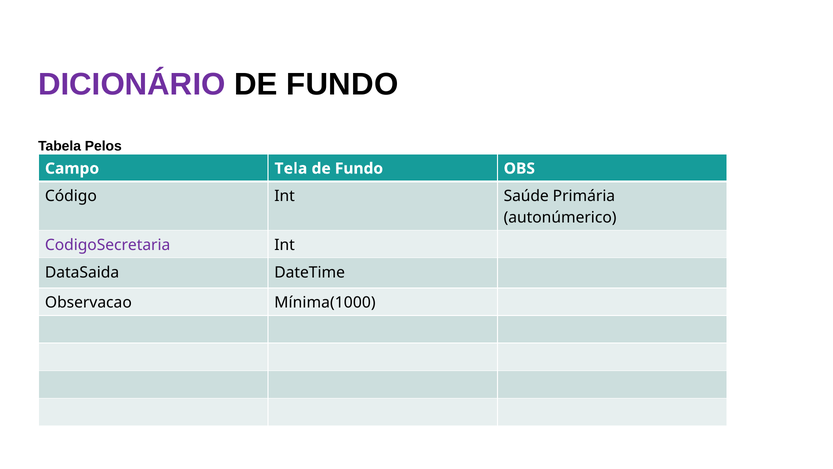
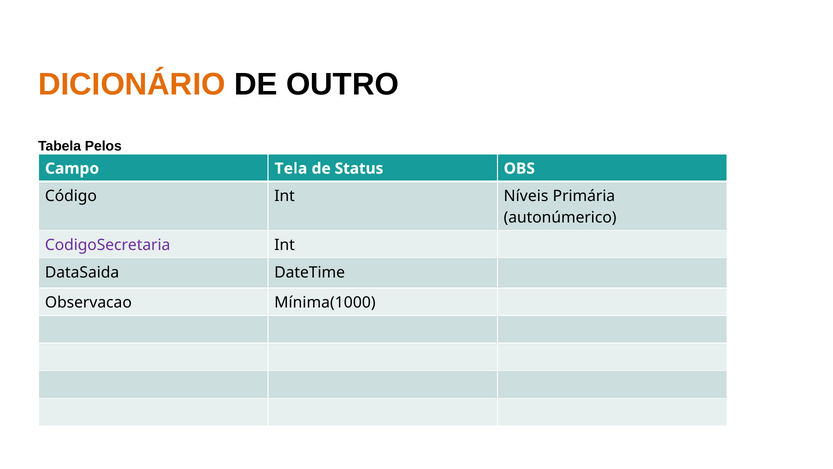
DICIONÁRIO colour: purple -> orange (132, 85)
FUNDO: FUNDO -> OUTRO (342, 85)
Fundo: Fundo -> Status (359, 168)
Saúde: Saúde -> Níveis (526, 196)
